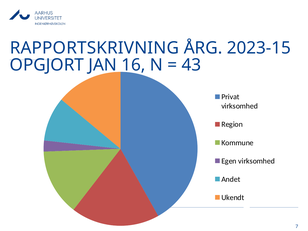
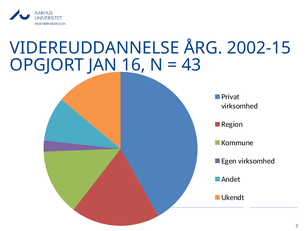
RAPPORTSKRIVNING: RAPPORTSKRIVNING -> VIDEREUDDANNELSE (95, 48)
2023-15: 2023-15 -> 2002-15 (259, 48)
